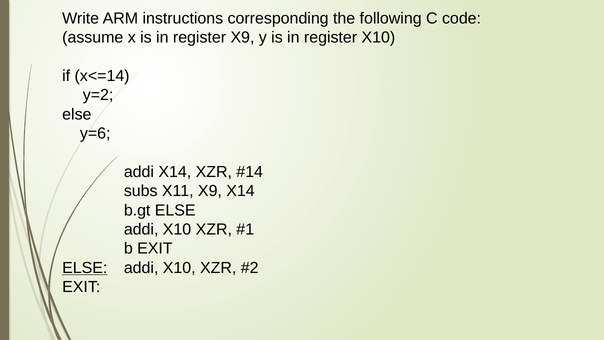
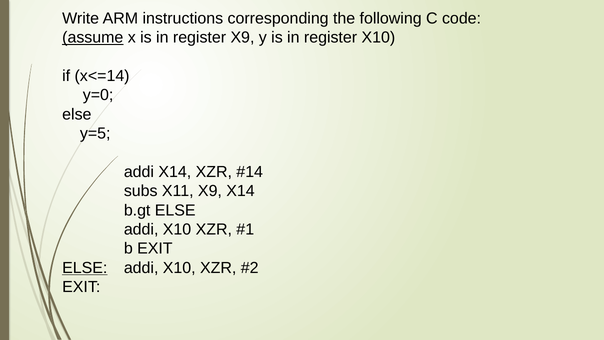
assume underline: none -> present (93, 37)
y=2: y=2 -> y=0 (98, 95)
y=6: y=6 -> y=5 (95, 133)
